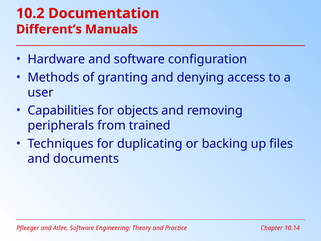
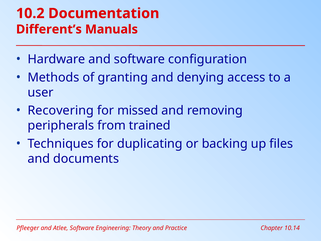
Capabilities: Capabilities -> Recovering (61, 110)
objects: objects -> missed (138, 110)
